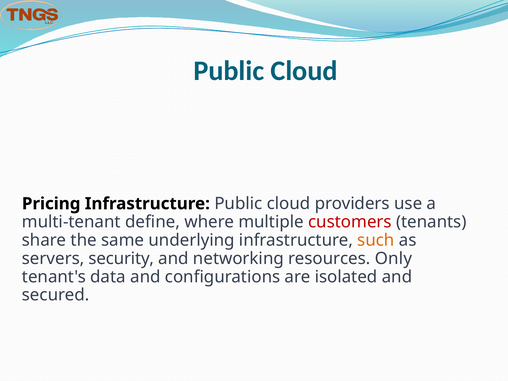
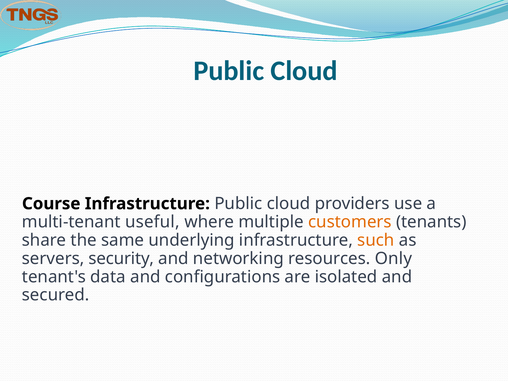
Pricing: Pricing -> Course (51, 204)
define: define -> useful (152, 222)
customers colour: red -> orange (350, 222)
